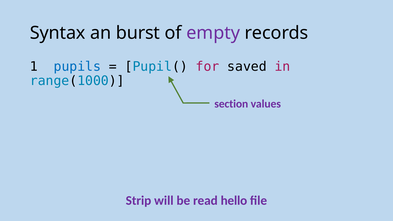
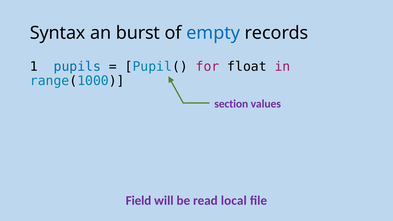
empty colour: purple -> blue (213, 33)
saved: saved -> float (247, 67)
Strip: Strip -> Field (139, 201)
hello: hello -> local (234, 201)
